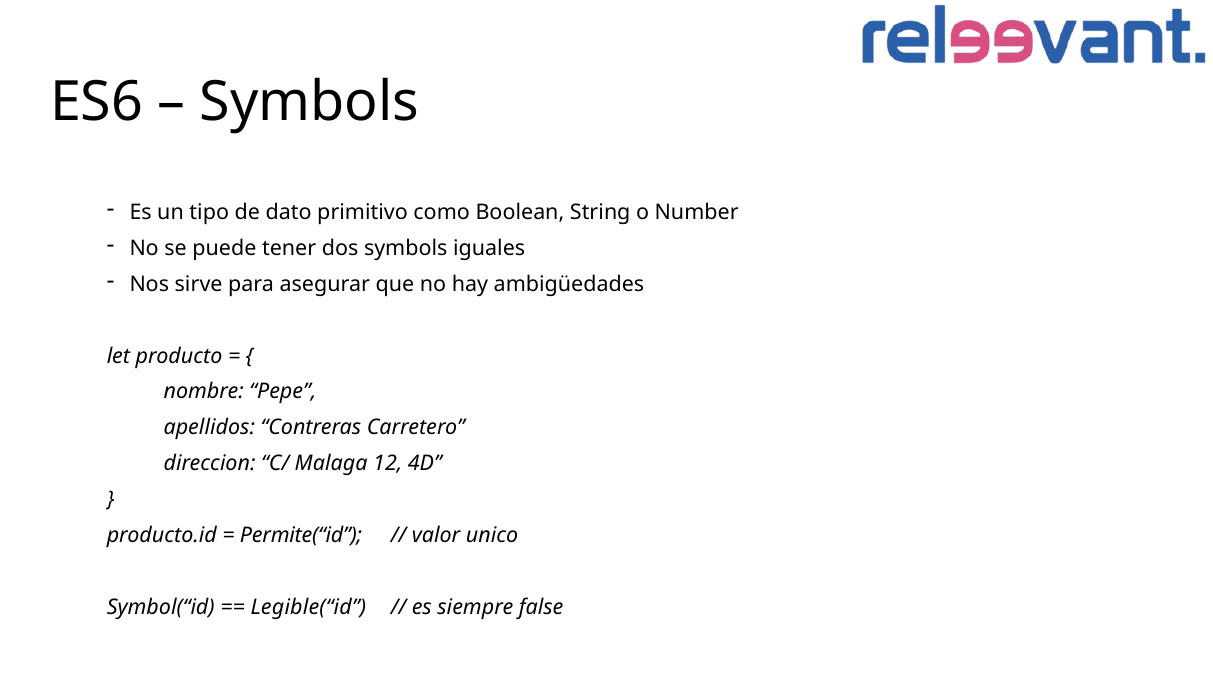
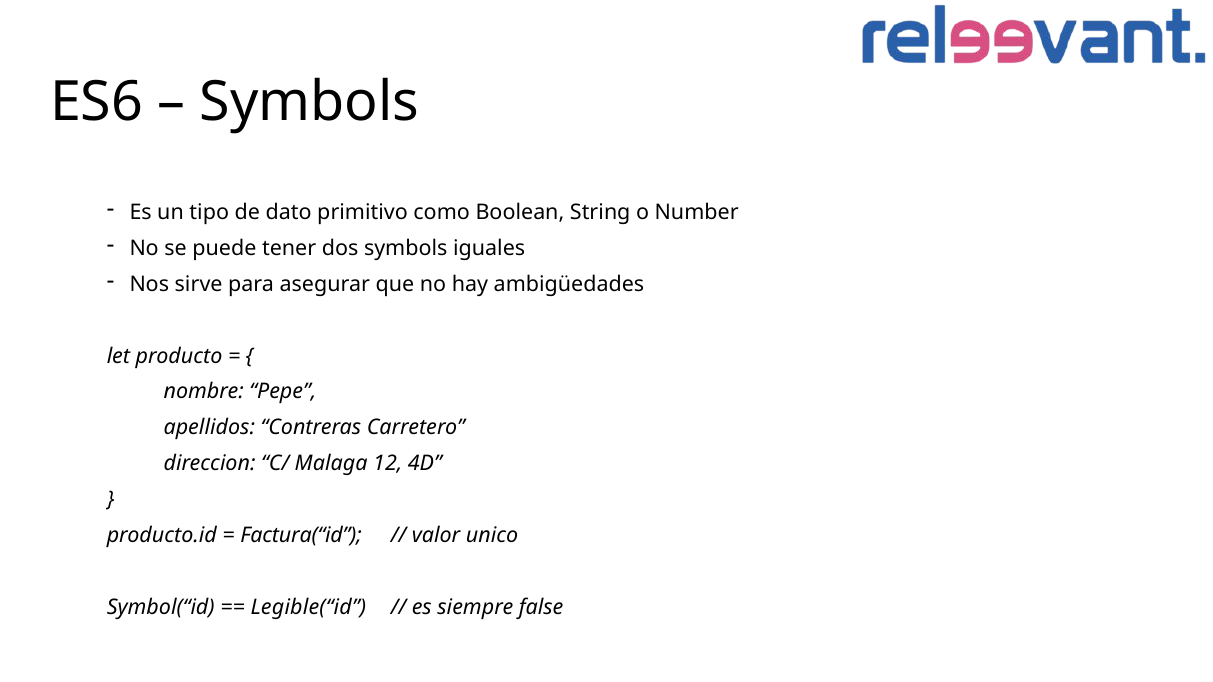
Permite(“id: Permite(“id -> Factura(“id (301, 535)
